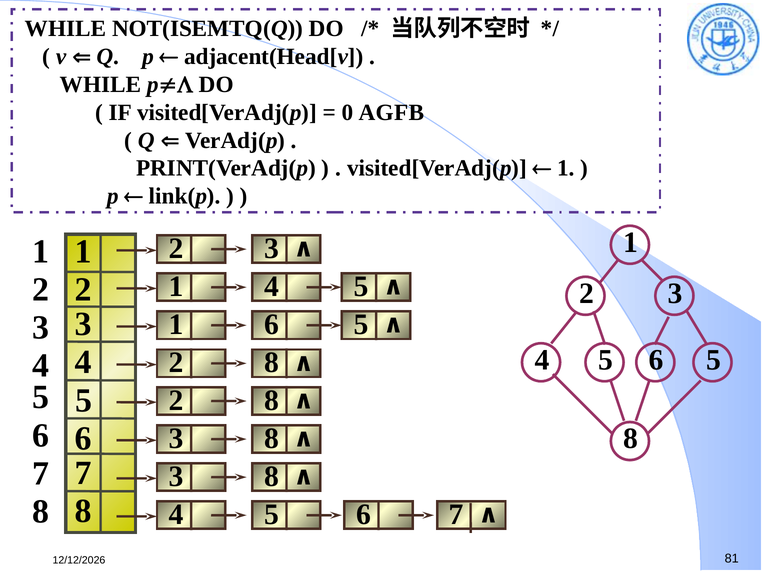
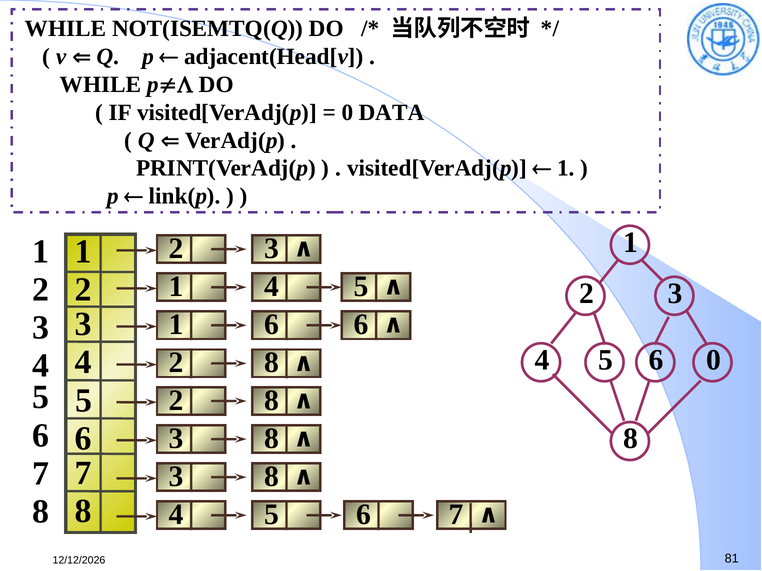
AGFB: AGFB -> DATA (392, 113)
5: 5 -> 6 (361, 325)
6 5: 5 -> 0 (713, 360)
